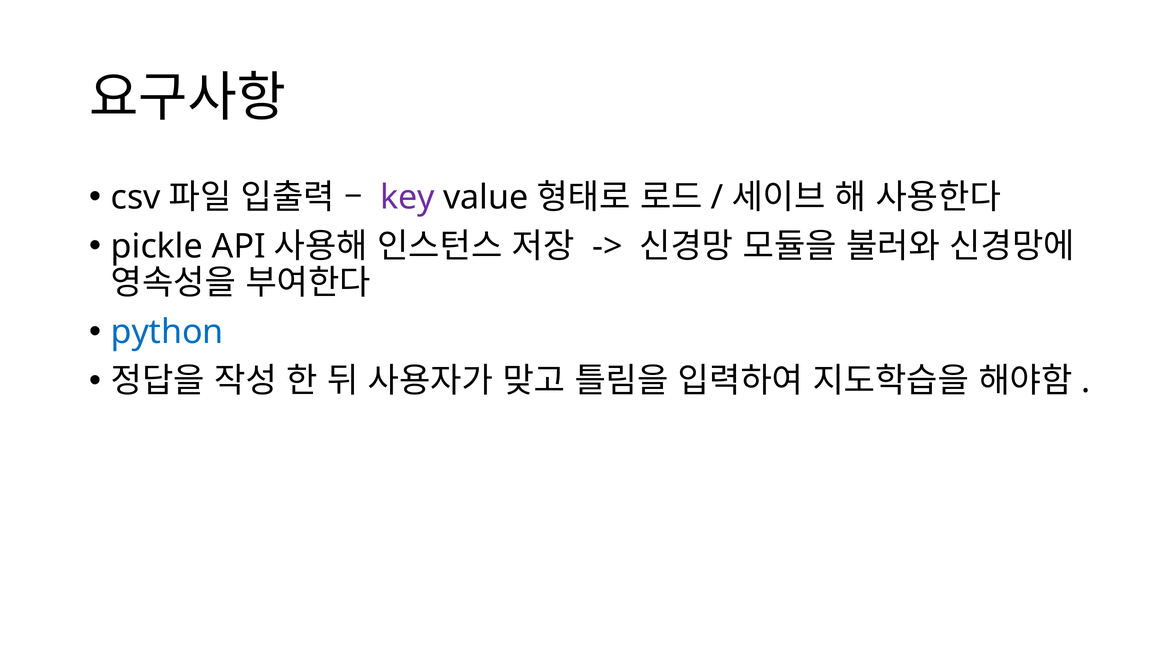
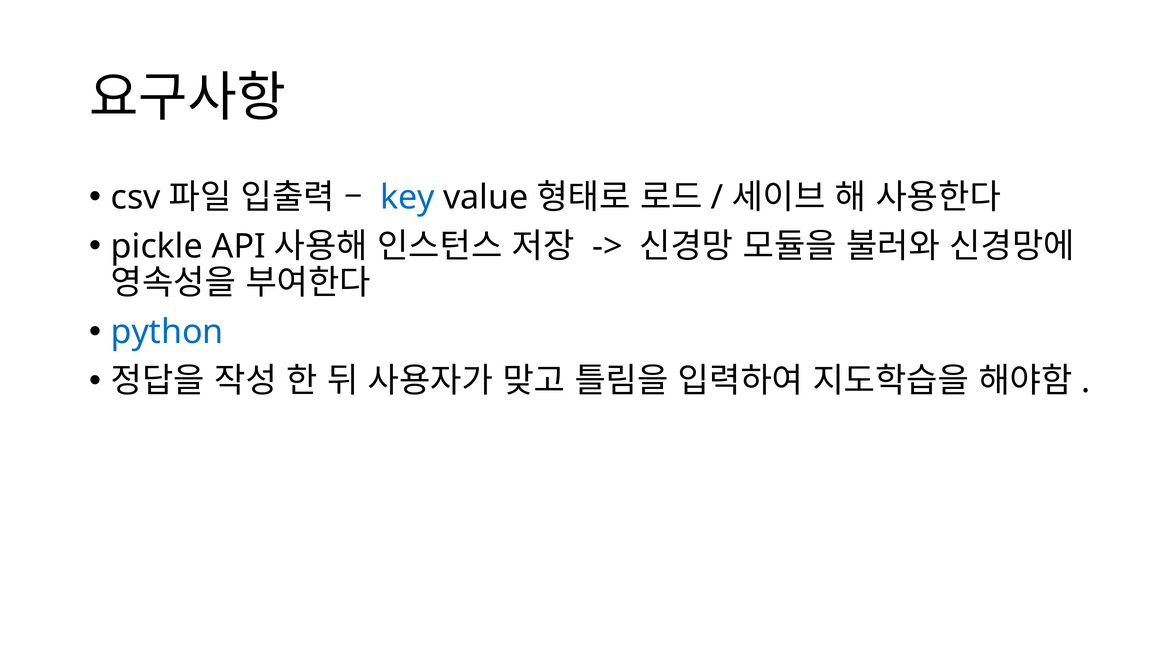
key colour: purple -> blue (407, 197)
